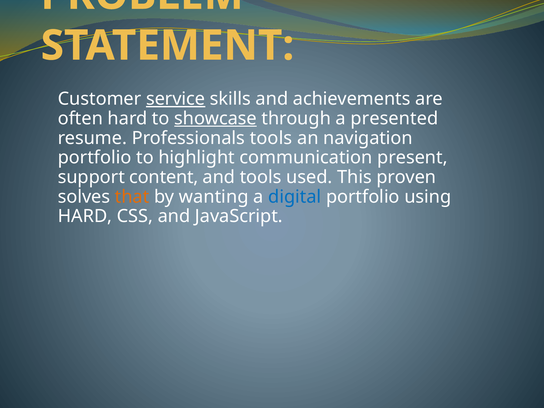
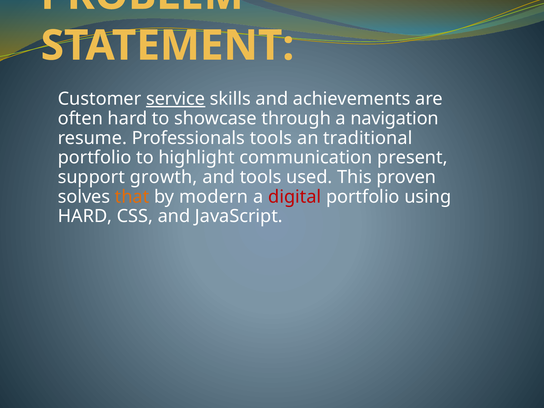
showcase underline: present -> none (216, 118)
presented: presented -> navigation (395, 118)
navigation: navigation -> traditional (368, 138)
content: content -> growth (164, 177)
wanting: wanting -> modern (214, 197)
digital colour: blue -> red (295, 197)
